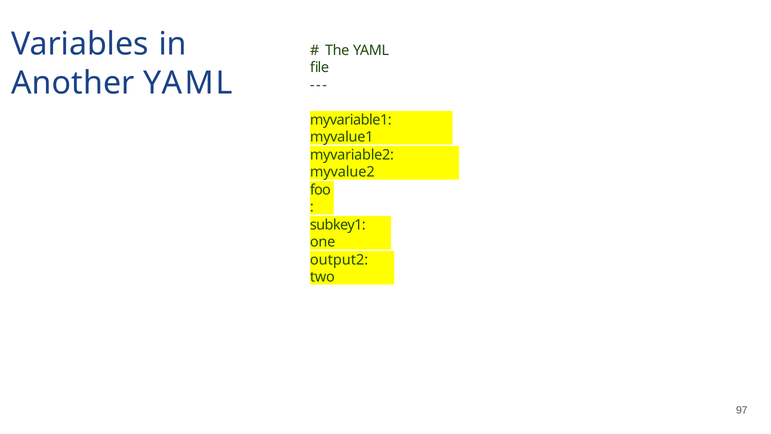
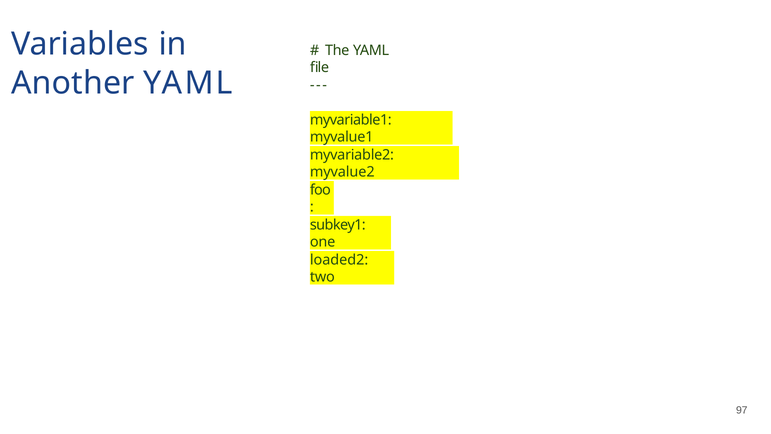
output2: output2 -> loaded2 (339, 260)
